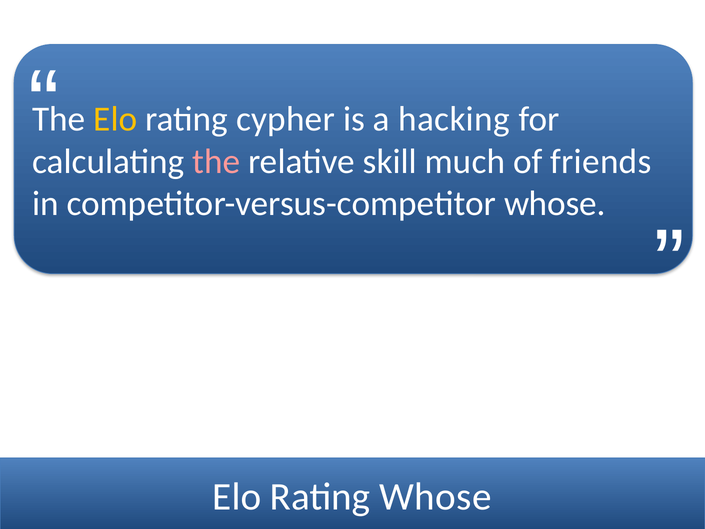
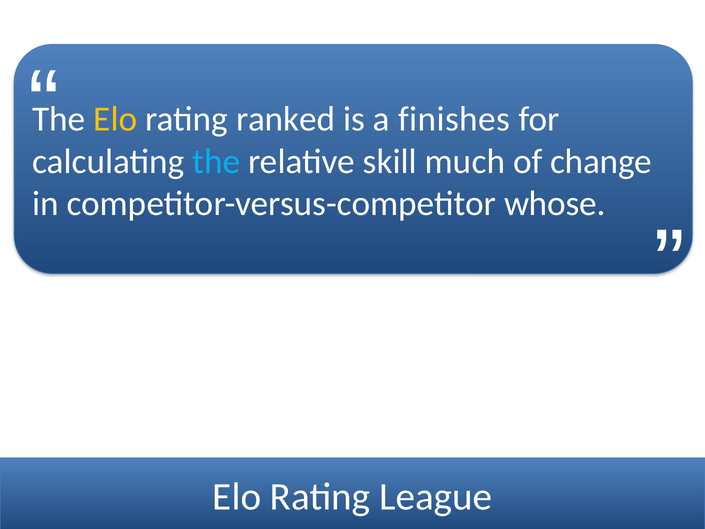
cypher: cypher -> ranked (286, 119)
hacking: hacking -> finishes (454, 119)
the colour: pink -> light blue (216, 161)
friends: friends -> change (601, 161)
Rating Whose: Whose -> League (436, 497)
